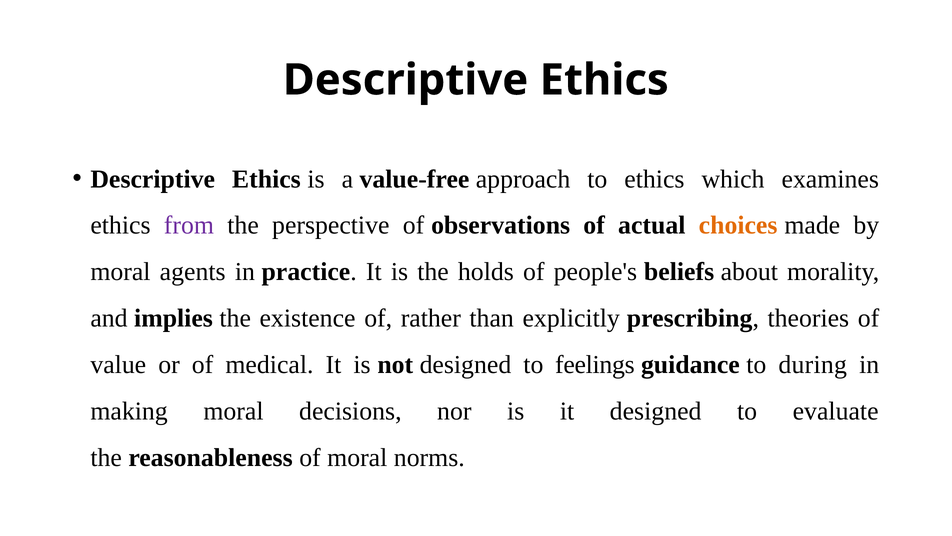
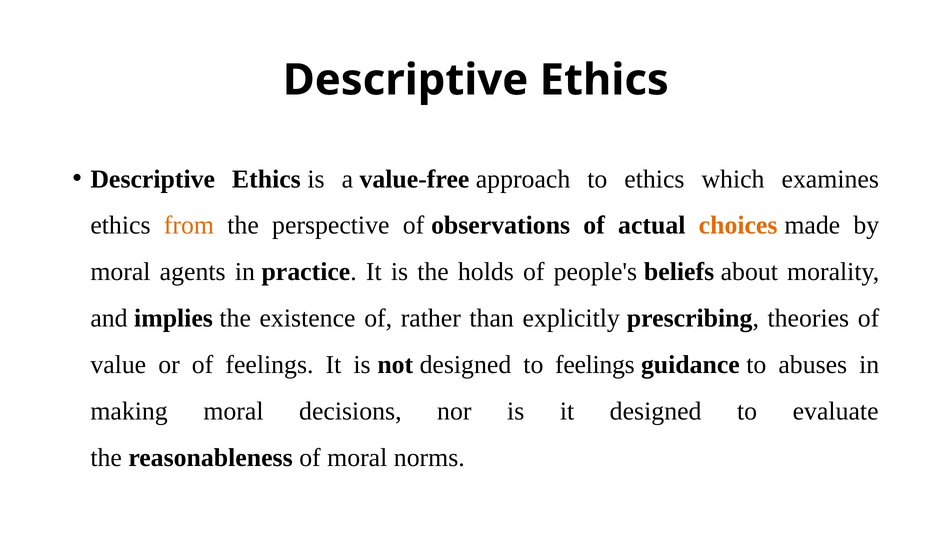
from colour: purple -> orange (189, 225)
of medical: medical -> feelings (269, 364)
during: during -> abuses (813, 364)
